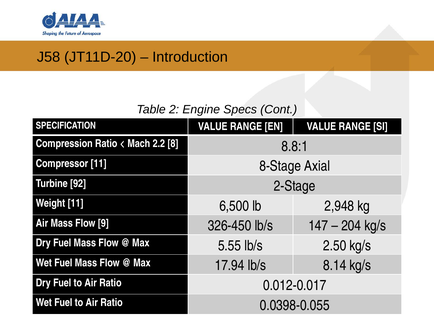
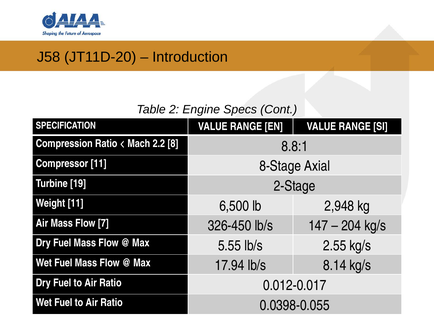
92: 92 -> 19 (78, 183)
Flow 9: 9 -> 7 (103, 223)
2.50: 2.50 -> 2.55 (335, 245)
